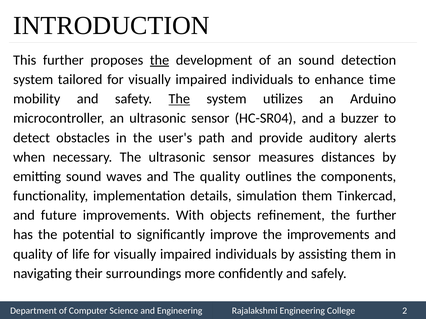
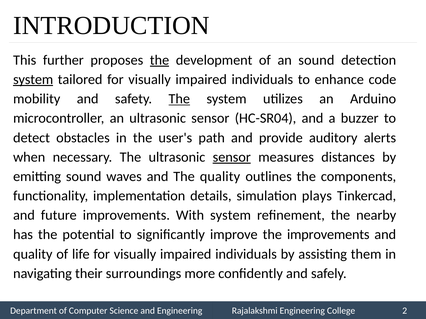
system underline: none -> present (33, 80)
time: time -> code (382, 80)
sensor underline: none -> present (232, 157)
simulation them: them -> plays (317, 196)
With objects: objects -> system (231, 216)
the further: further -> nearby (376, 216)
